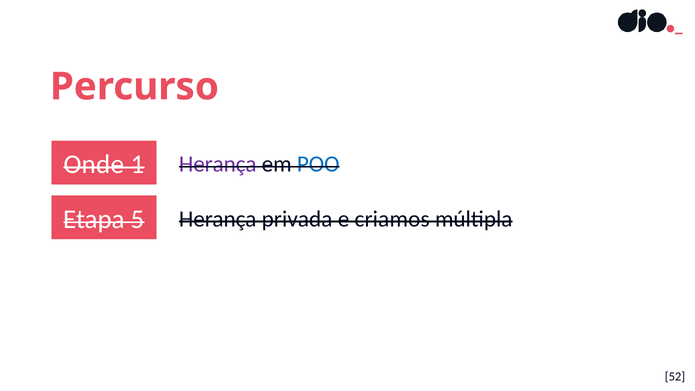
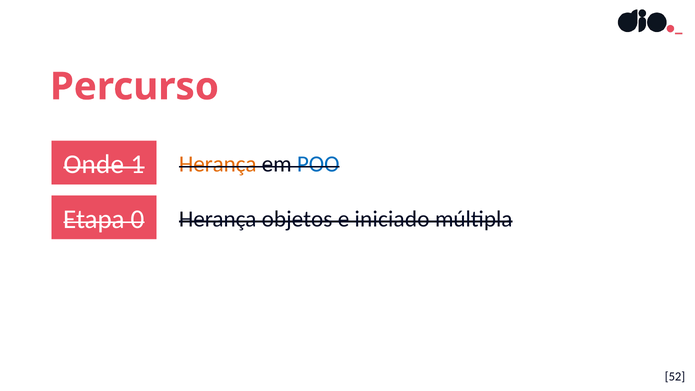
Herança colour: purple -> orange (218, 164)
5: 5 -> 0 (138, 219)
privada: privada -> objetos (297, 219)
criamos: criamos -> iniciado (392, 219)
